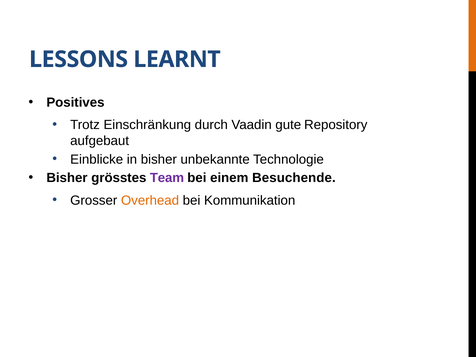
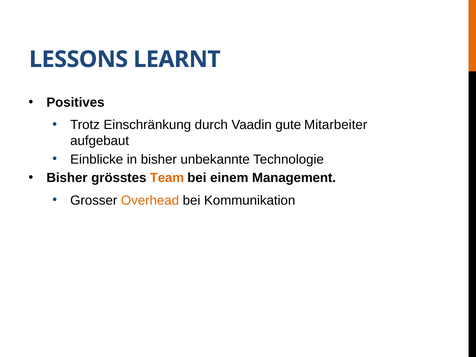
Repository: Repository -> Mitarbeiter (336, 125)
Team colour: purple -> orange (167, 178)
Besuchende: Besuchende -> Management (294, 178)
